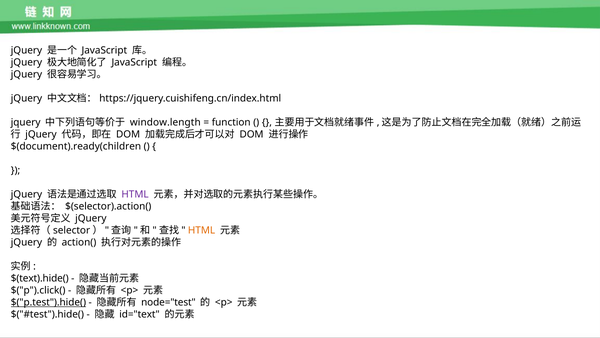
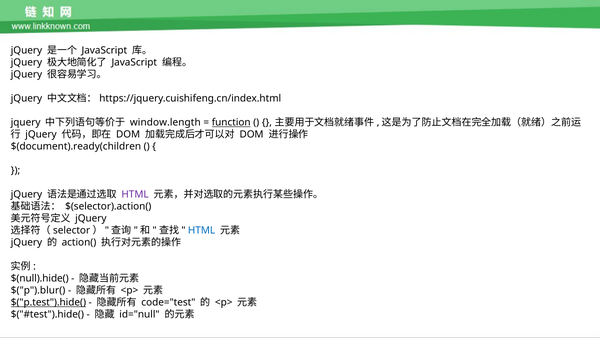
function underline: none -> present (231, 122)
HTML colour: orange -> blue (202, 230)
$(text).hide(: $(text).hide( -> $(null).hide( (40, 278)
$("p").click(: $("p").click( -> $("p").blur( (38, 290)
node="test: node="test -> code="test (168, 302)
id="text: id="text -> id="null (139, 314)
